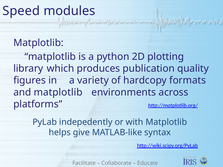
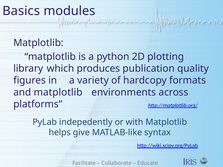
Speed: Speed -> Basics (21, 11)
